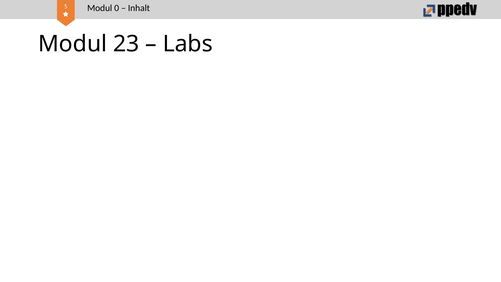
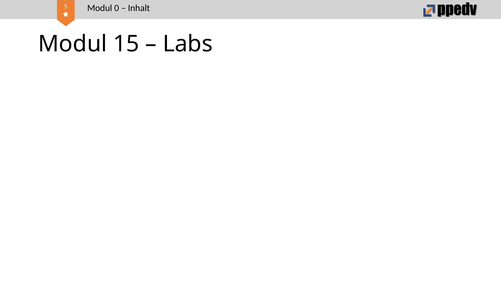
23: 23 -> 15 (126, 44)
